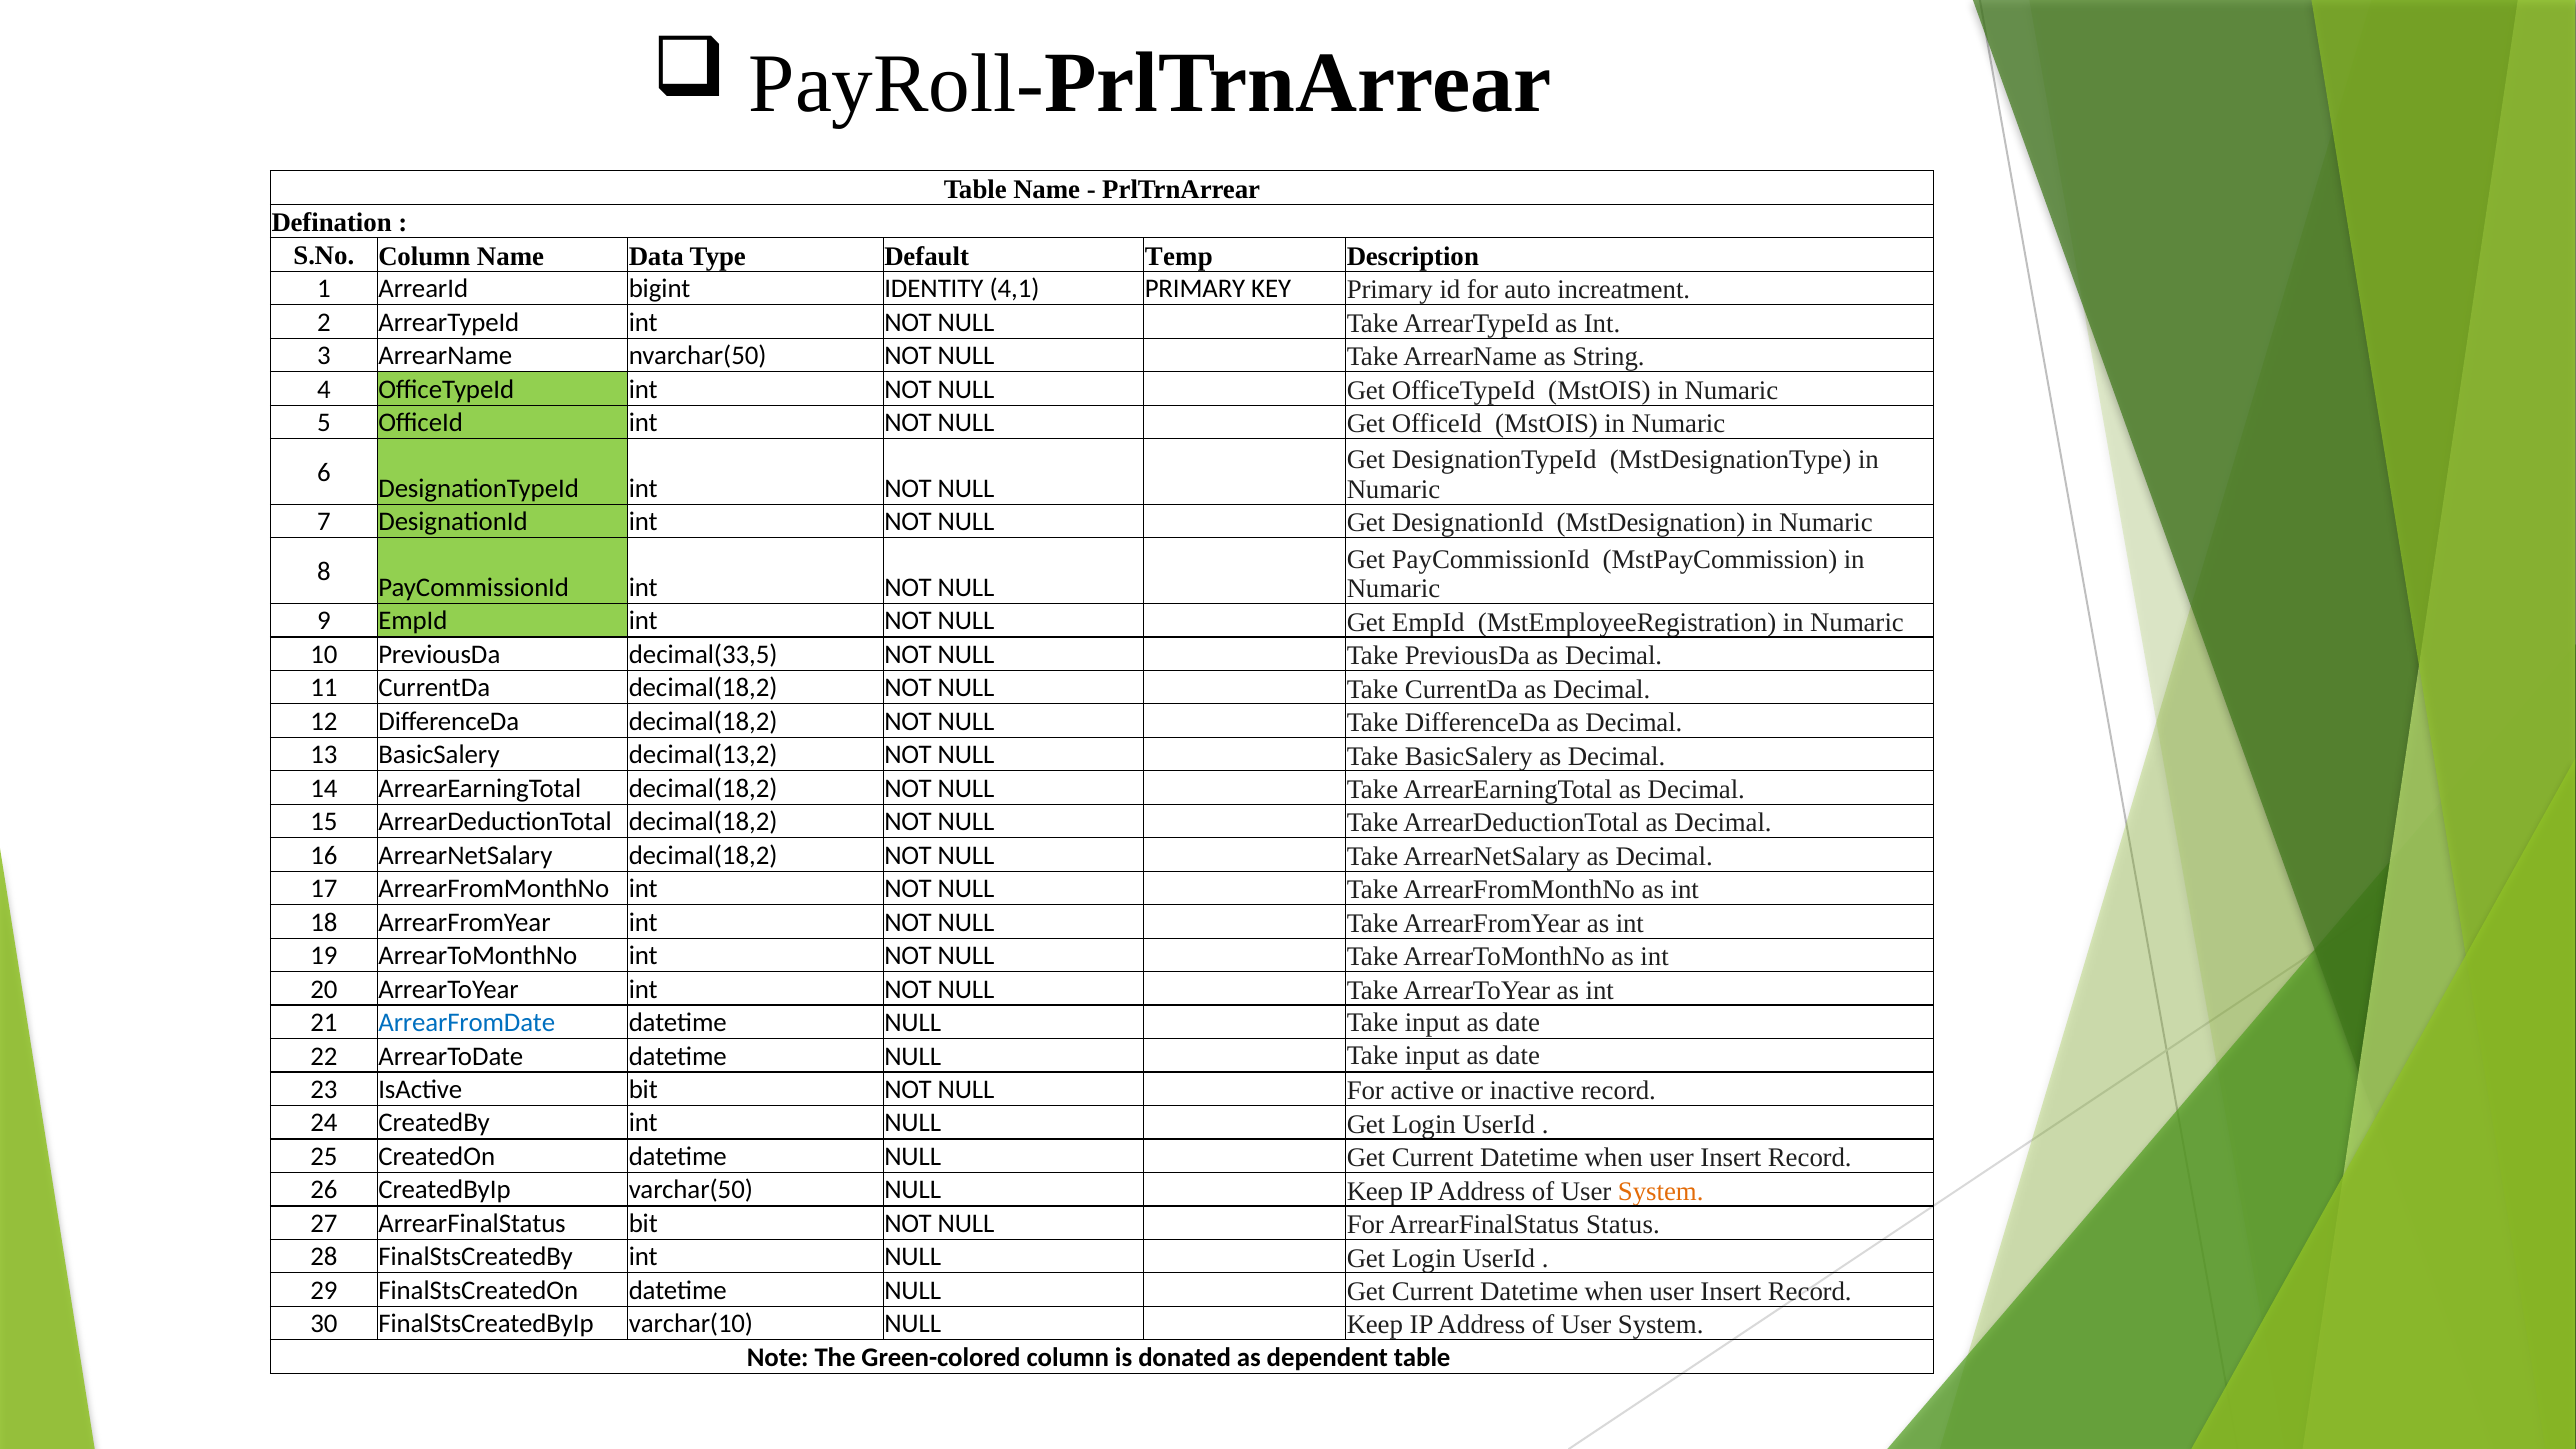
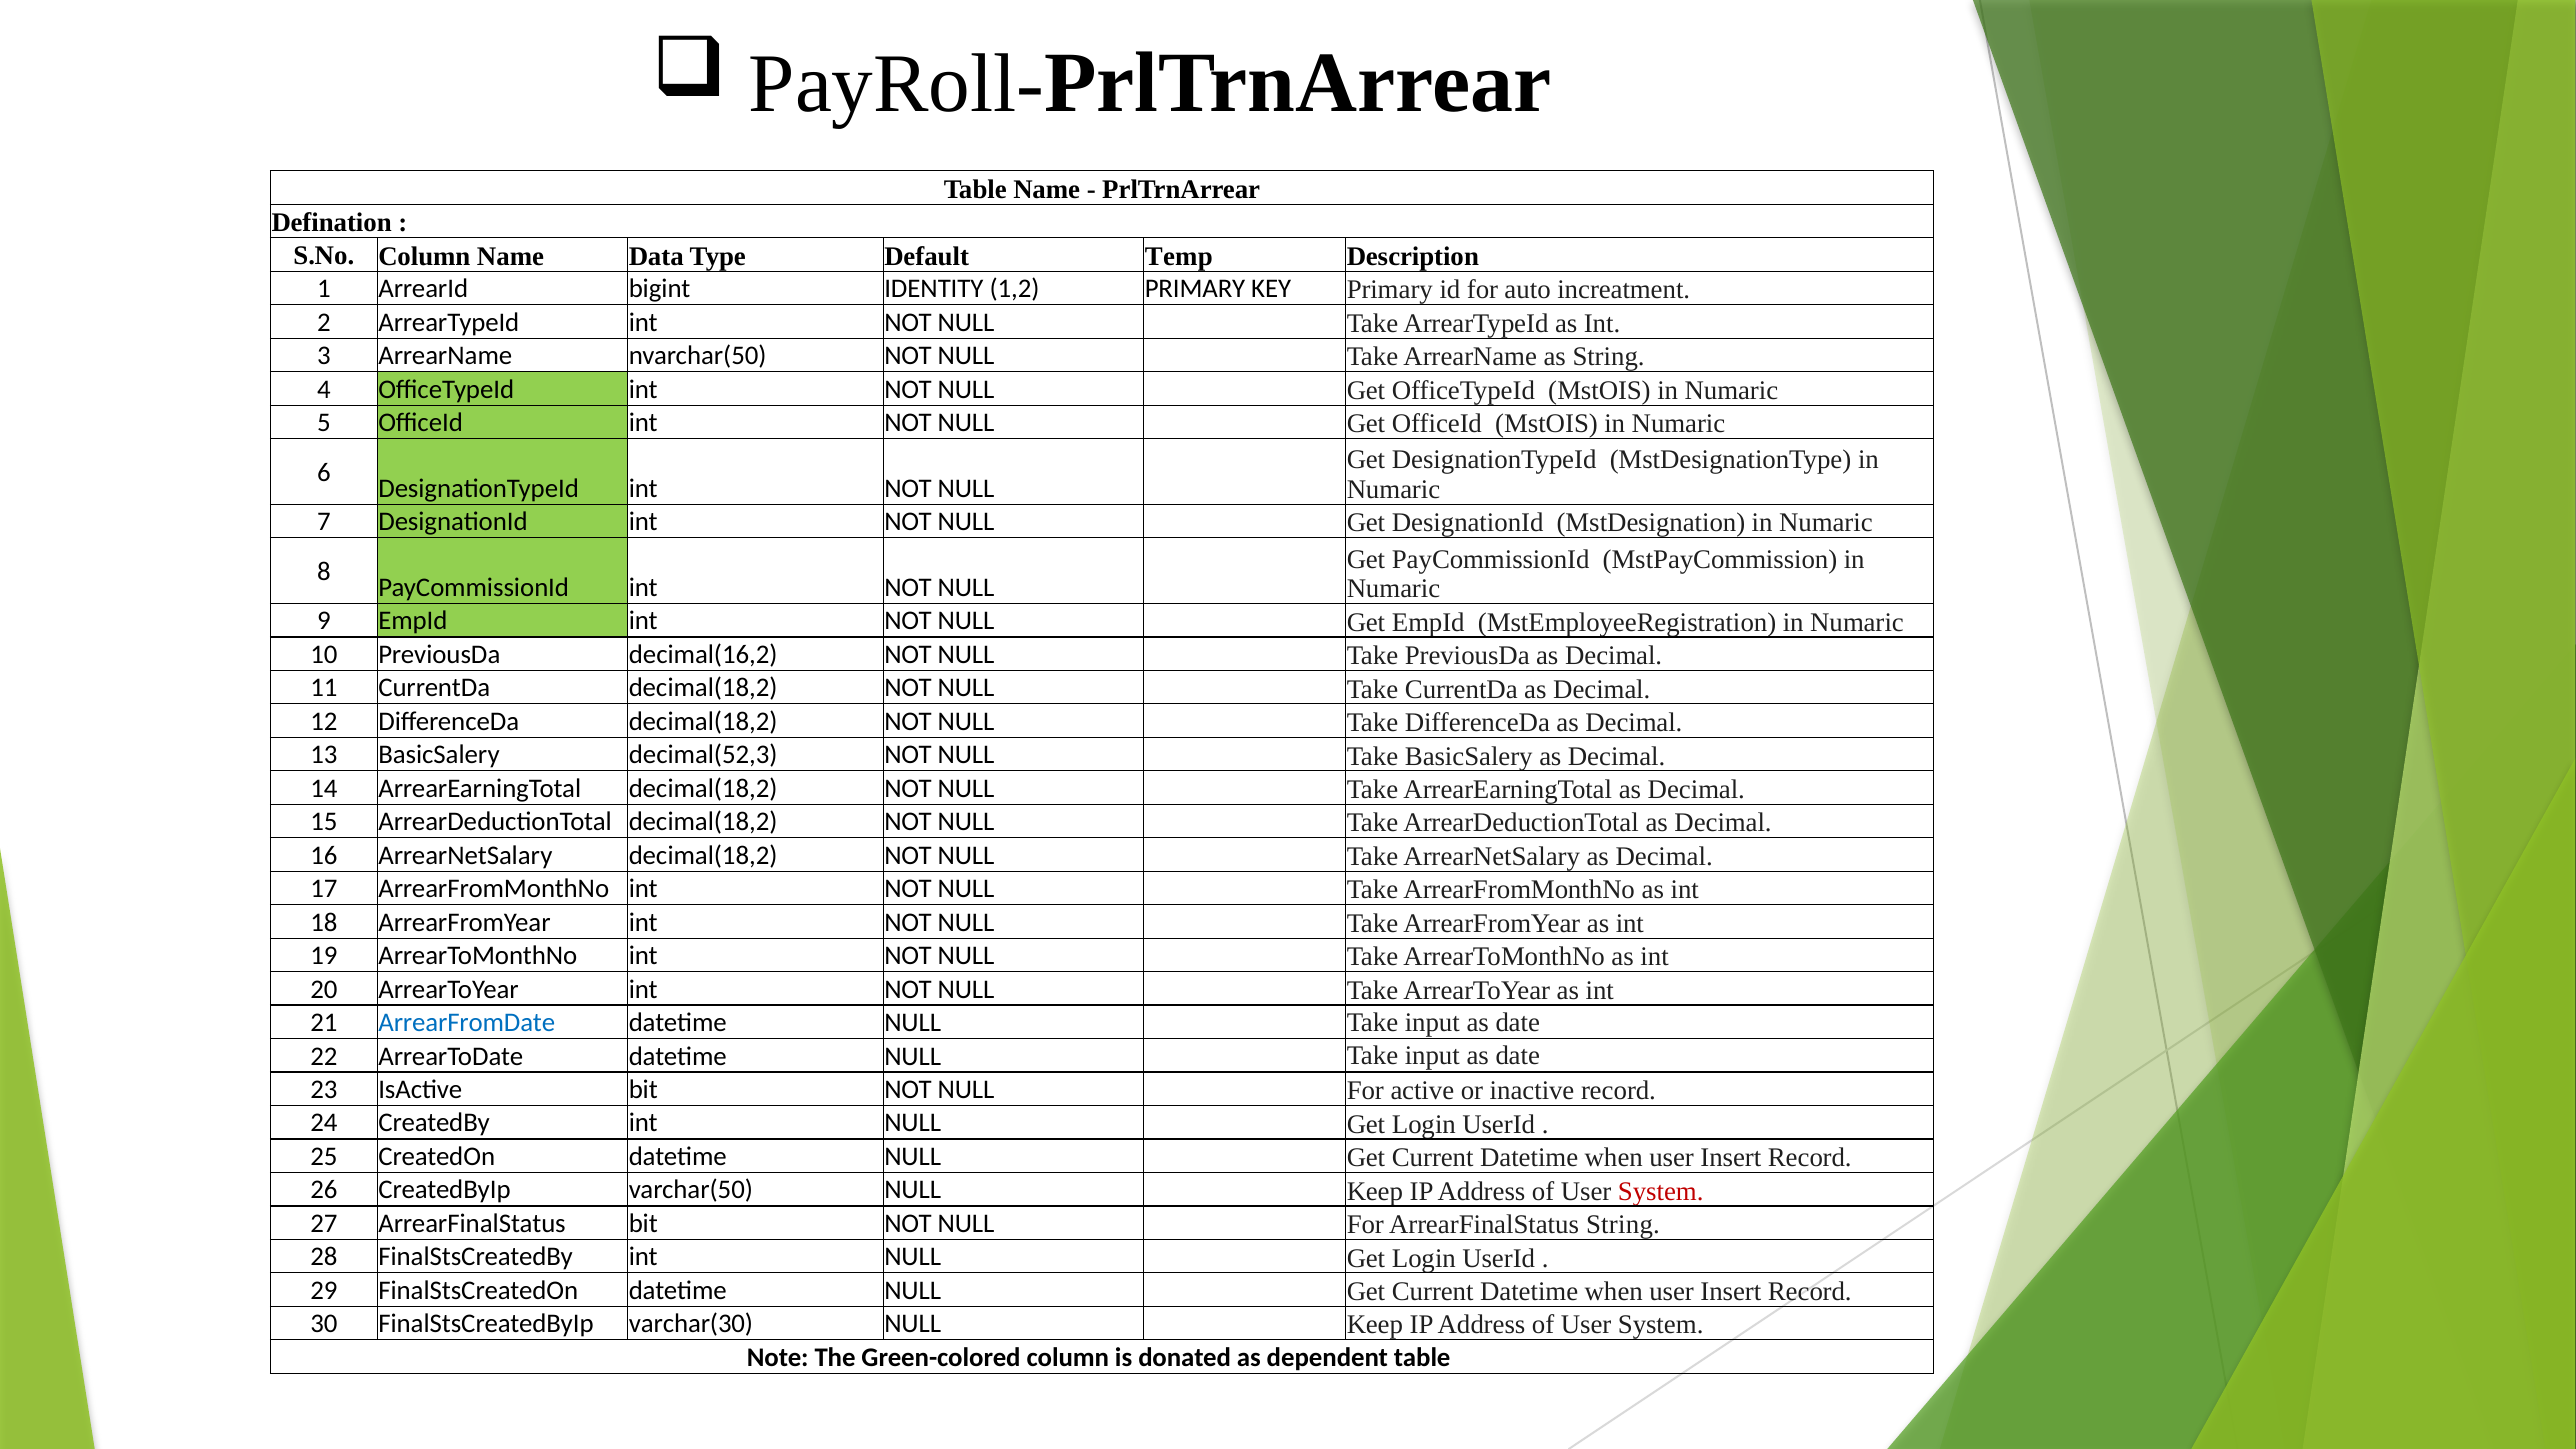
4,1: 4,1 -> 1,2 (1015, 289)
decimal(33,5: decimal(33,5 -> decimal(16,2 (703, 655)
decimal(13,2: decimal(13,2 -> decimal(52,3 (703, 755)
System colour: orange -> red (1661, 1191)
ArrearFinalStatus Status: Status -> String (1623, 1225)
varchar(10: varchar(10 -> varchar(30 (691, 1324)
